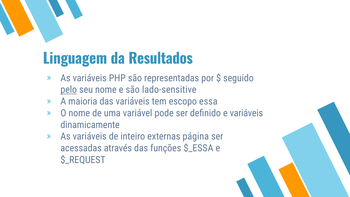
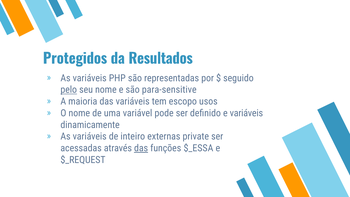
Linguagem: Linguagem -> Protegidos (75, 59)
lado-sensitive: lado-sensitive -> para-sensitive (169, 90)
essa: essa -> usos (208, 101)
página: página -> private (196, 136)
das underline: none -> present (141, 148)
